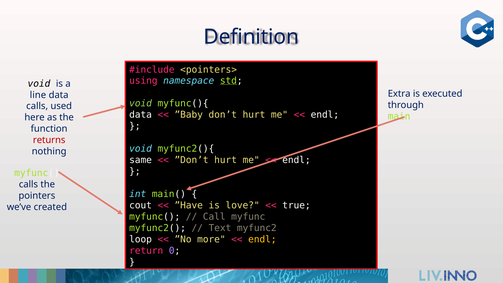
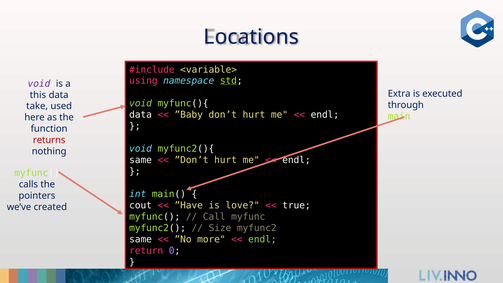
Definition: Definition -> Locations (251, 37)
<pointers>: <pointers> -> <variable> (209, 70)
void colour: black -> purple (39, 84)
line: line -> this (38, 95)
calls: calls -> take (37, 106)
Text: Text -> Size (220, 228)
loop: loop -> same (141, 239)
endl colour: yellow -> light green (262, 239)
